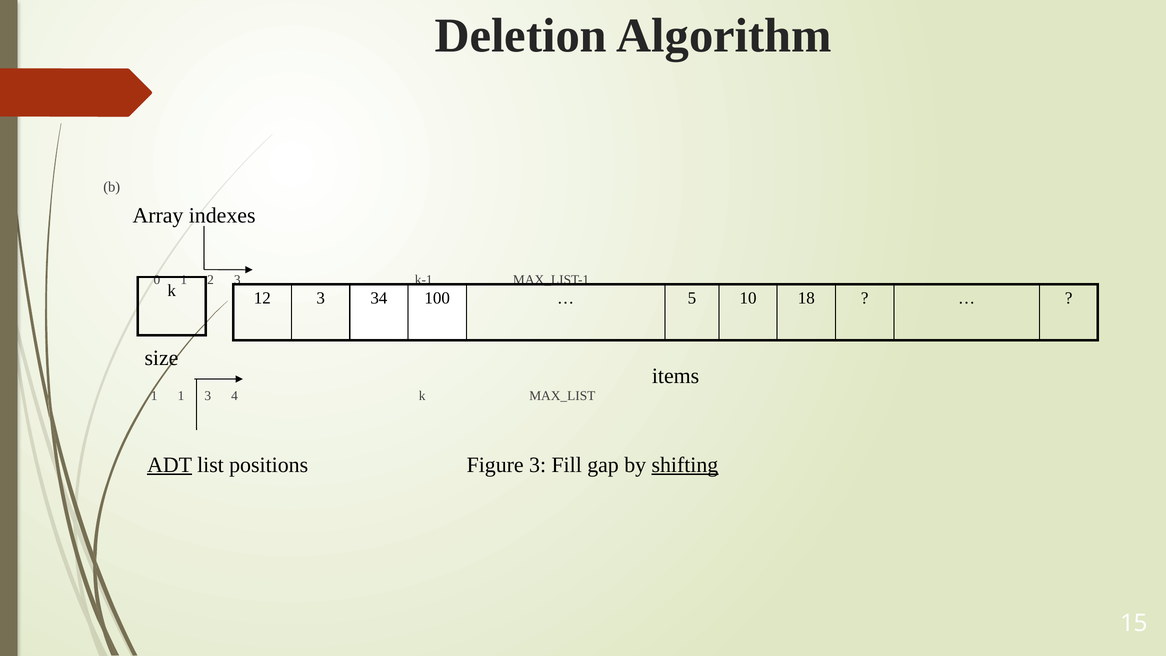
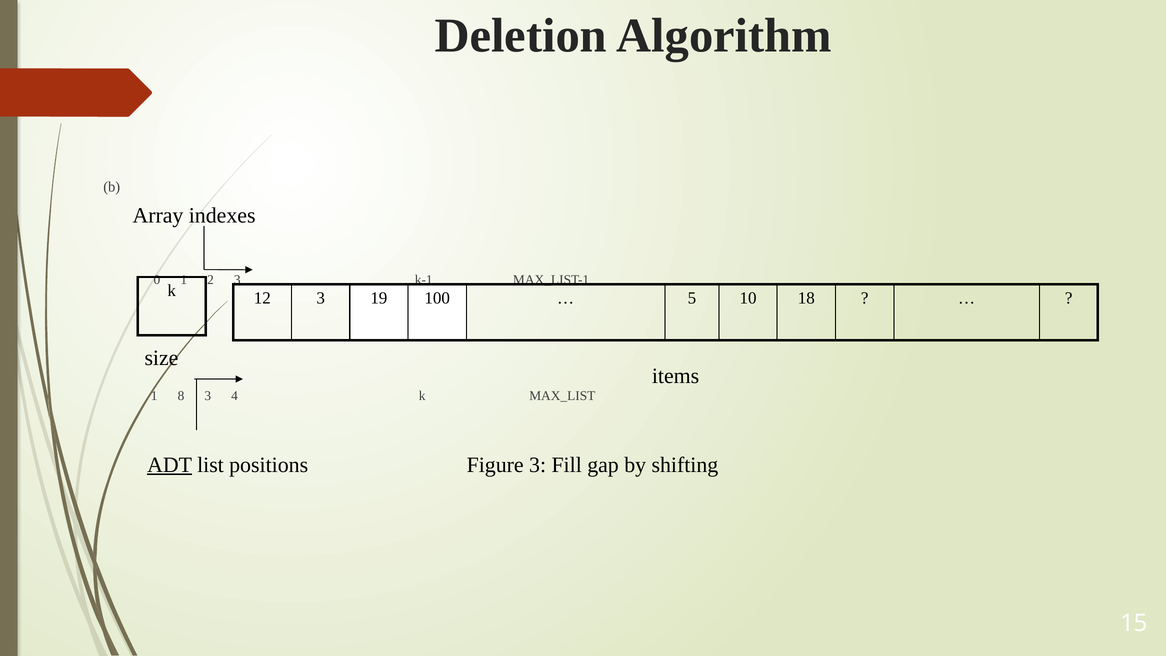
34: 34 -> 19 (379, 298)
1 1: 1 -> 8 (181, 396)
shifting underline: present -> none (685, 465)
